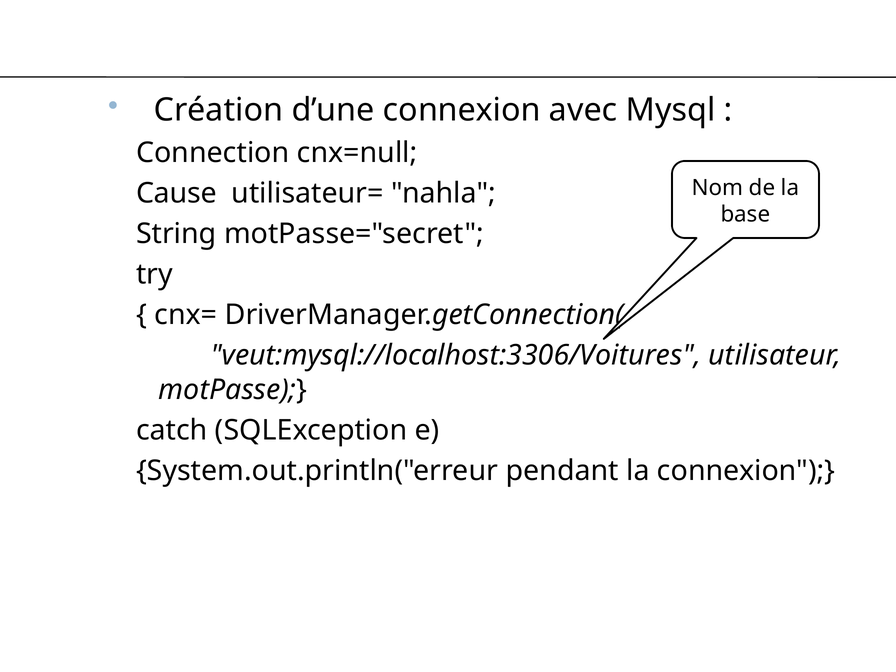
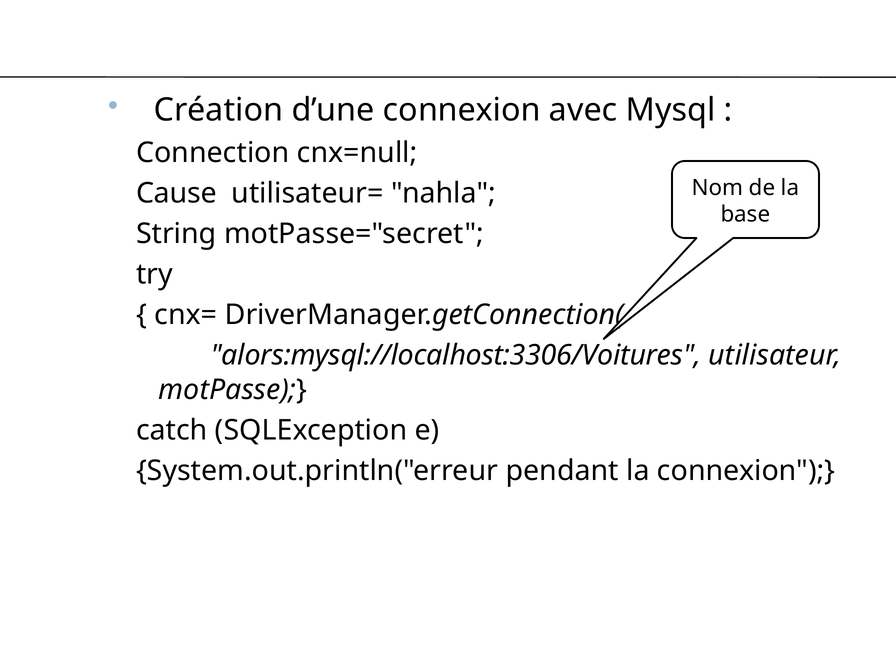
veut:mysql://localhost:3306/Voitures: veut:mysql://localhost:3306/Voitures -> alors:mysql://localhost:3306/Voitures (456, 355)
